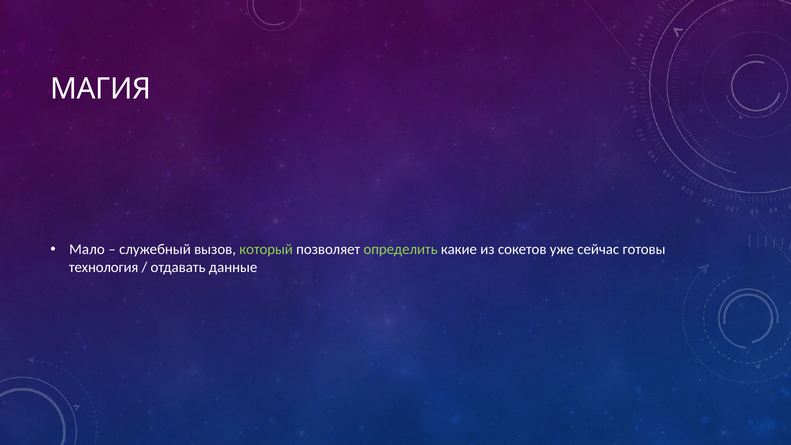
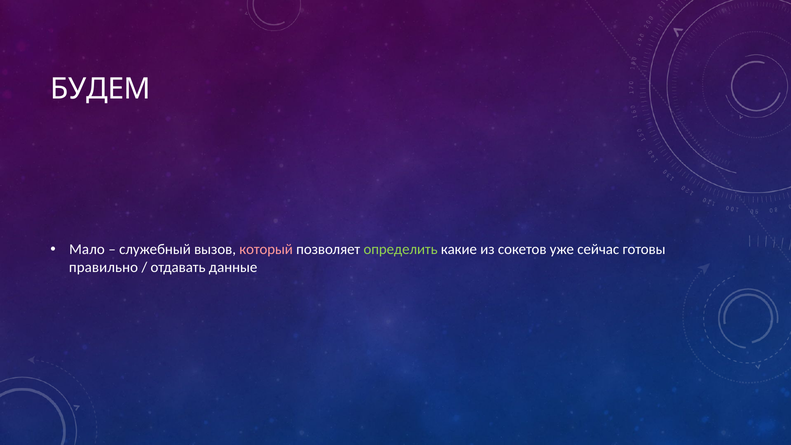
МАГИЯ: МАГИЯ -> БУДЕМ (101, 89)
который colour: light green -> pink (266, 249)
технология: технология -> правильно (104, 267)
